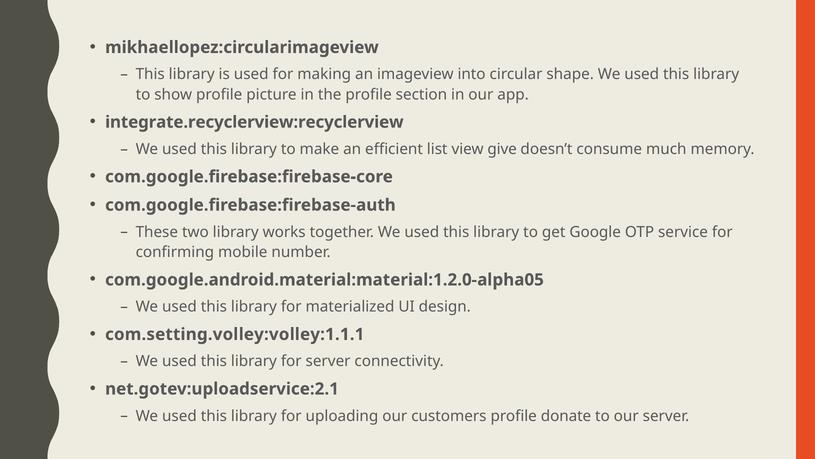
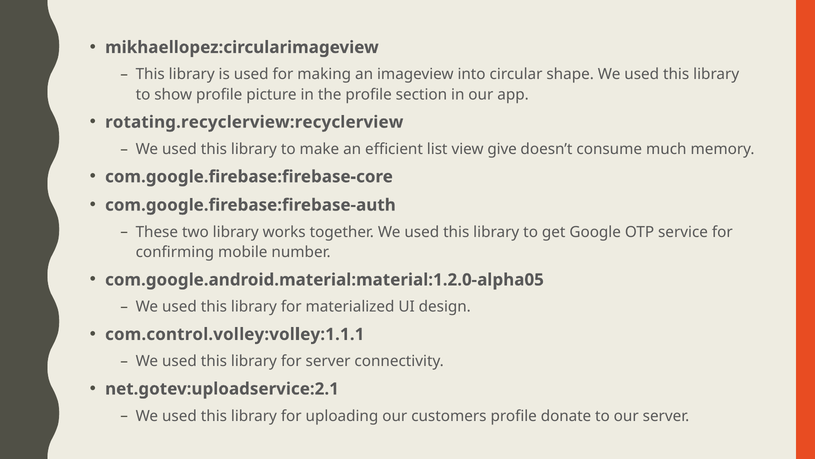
integrate.recyclerview:recyclerview: integrate.recyclerview:recyclerview -> rotating.recyclerview:recyclerview (254, 122)
com.setting.volley:volley:1.1.1: com.setting.volley:volley:1.1.1 -> com.control.volley:volley:1.1.1 (235, 334)
